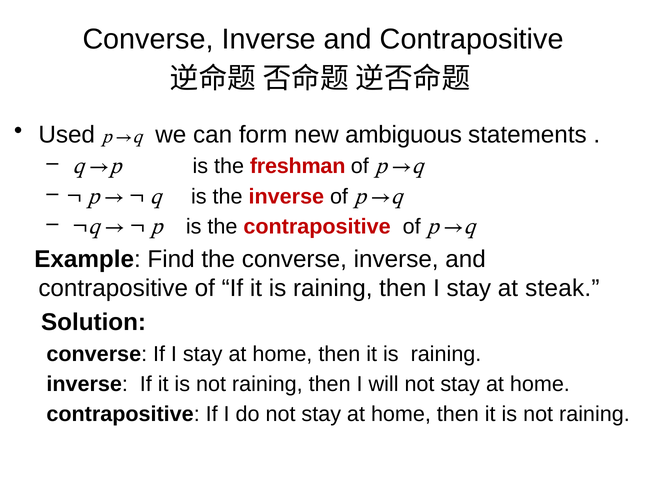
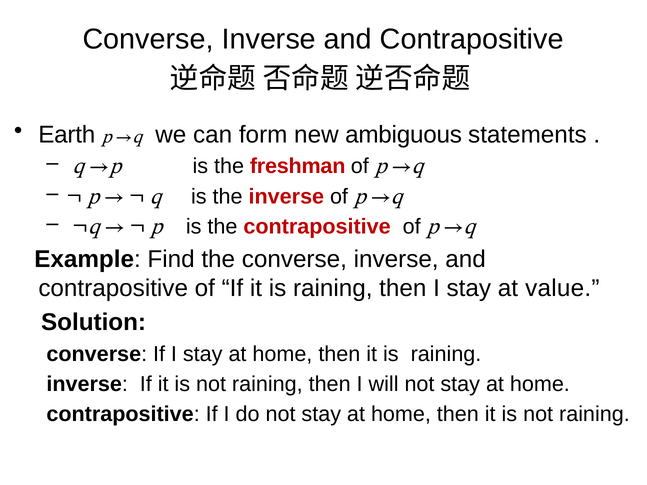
Used: Used -> Earth (67, 135)
steak: steak -> value (562, 288)
